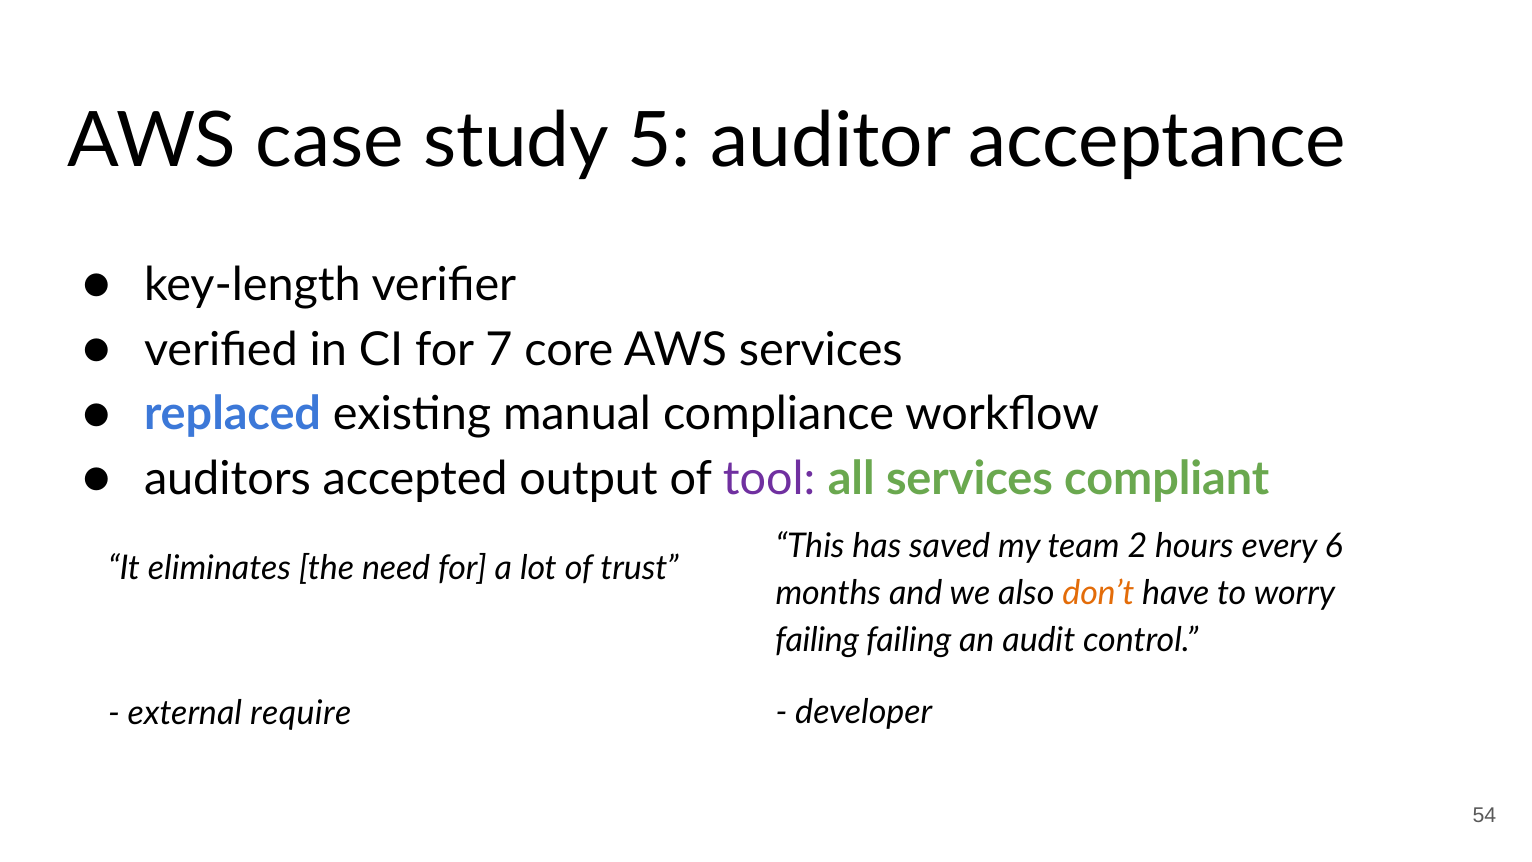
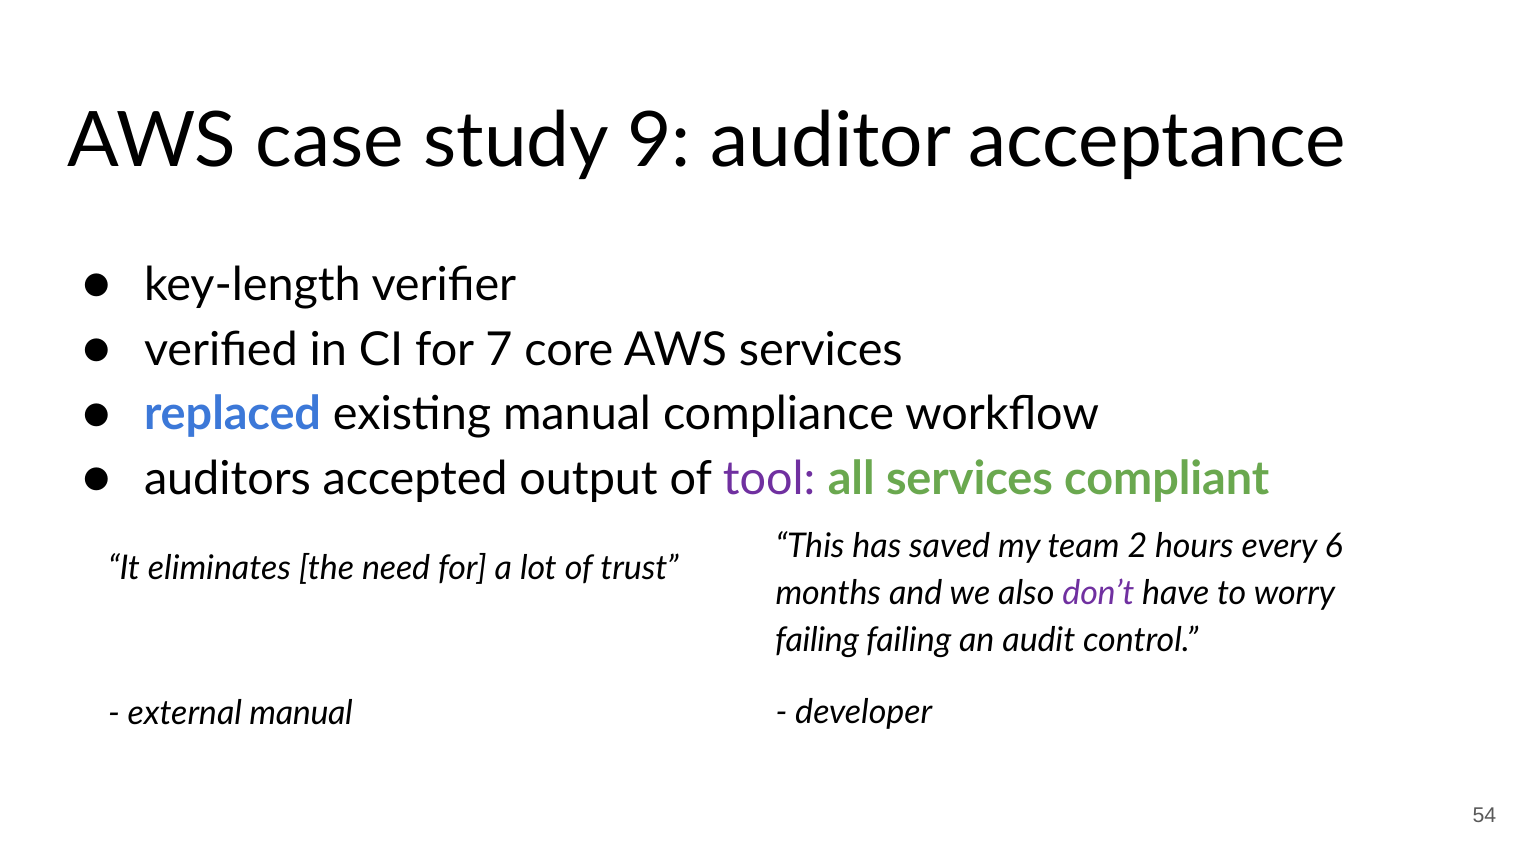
5: 5 -> 9 (659, 141)
don’t colour: orange -> purple (1098, 593)
external require: require -> manual (301, 713)
